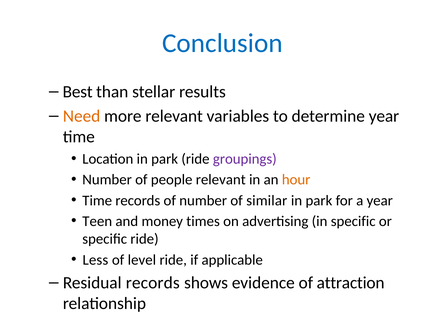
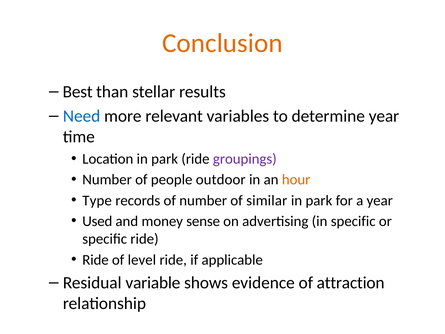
Conclusion colour: blue -> orange (222, 43)
Need colour: orange -> blue (82, 116)
people relevant: relevant -> outdoor (221, 180)
Time: Time -> Type (97, 200)
Teen: Teen -> Used (97, 221)
times: times -> sense (203, 221)
Less: Less -> Ride (96, 260)
Residual records: records -> variable (153, 283)
